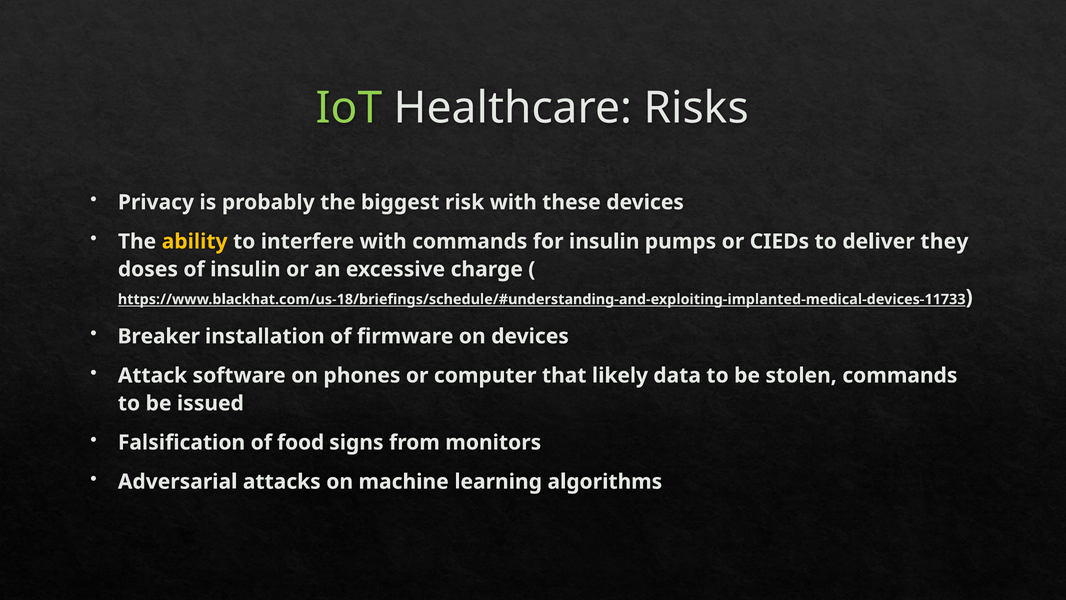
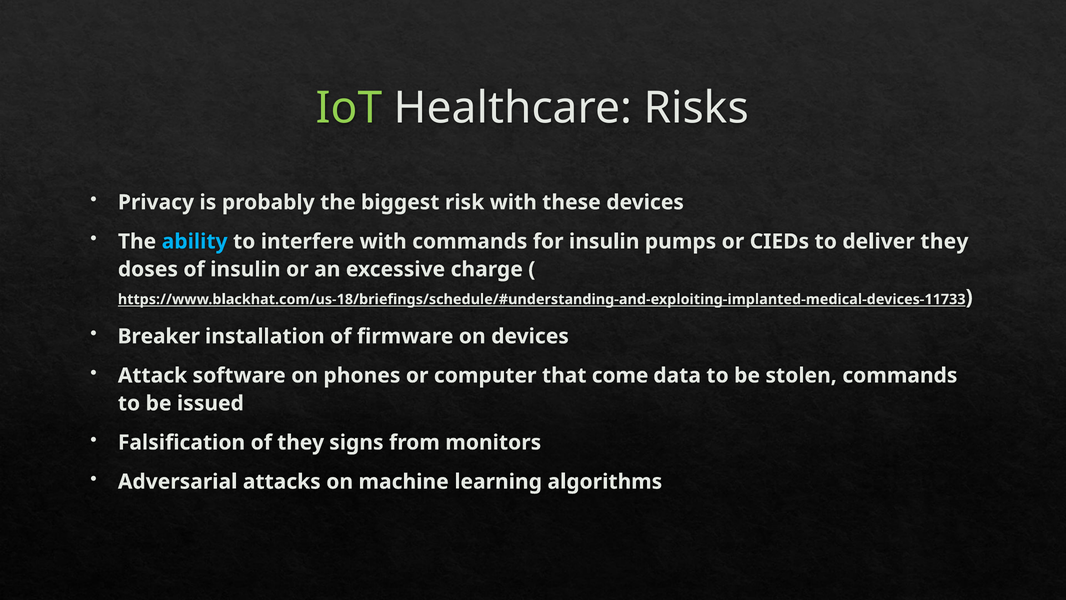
ability colour: yellow -> light blue (195, 241)
likely: likely -> come (620, 375)
of food: food -> they (301, 442)
